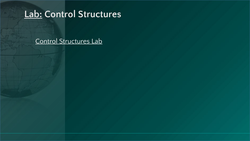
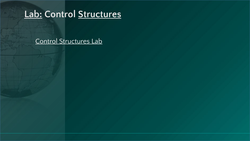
Structures underline: none -> present (100, 14)
